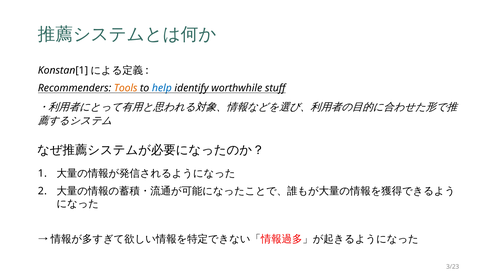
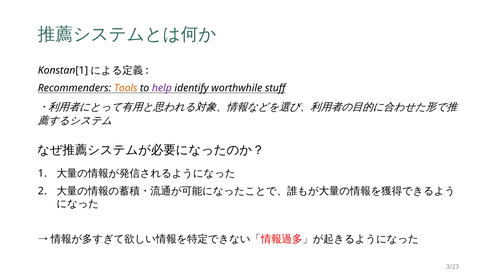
help colour: blue -> purple (162, 88)
